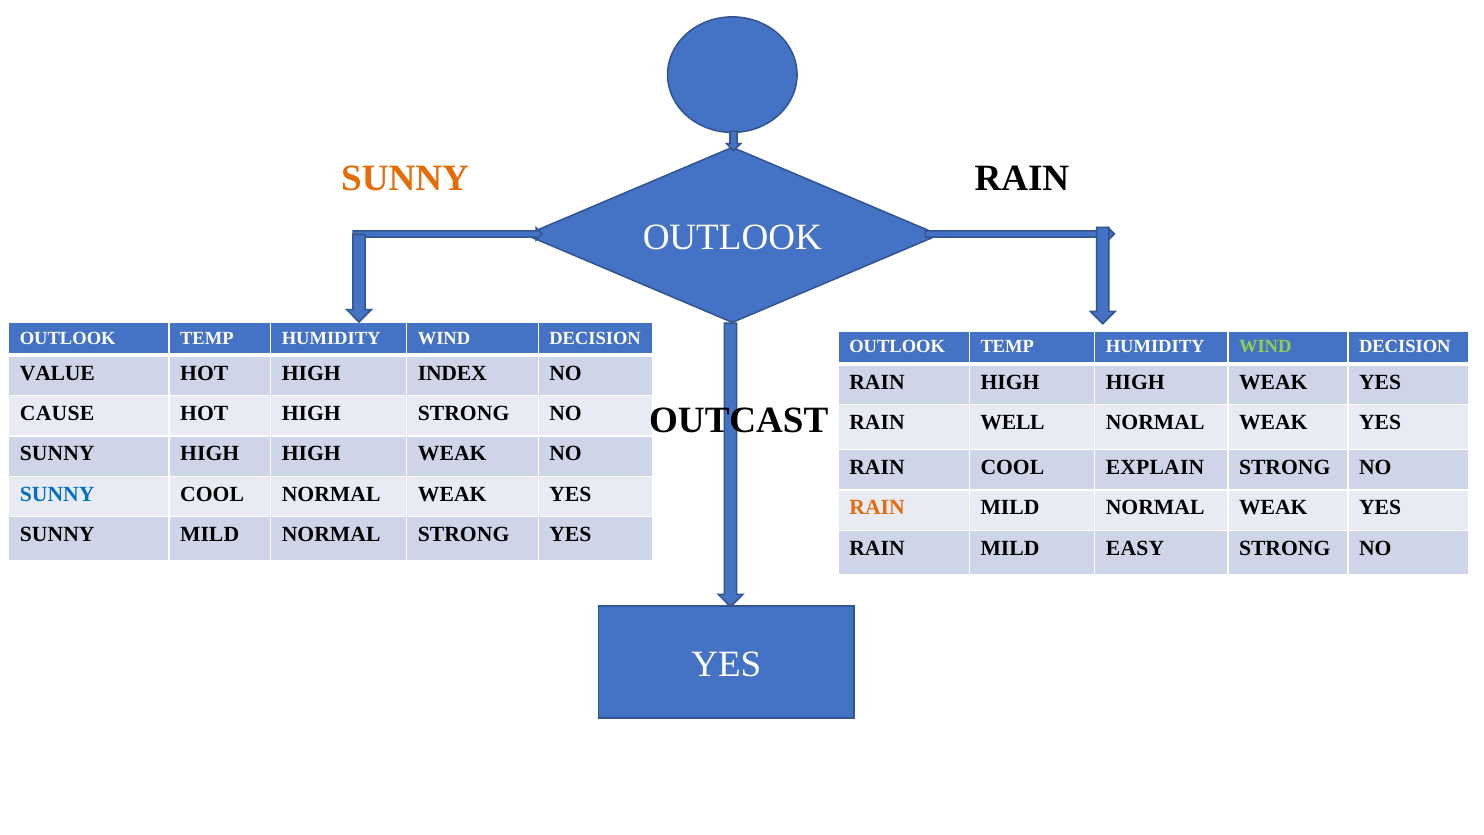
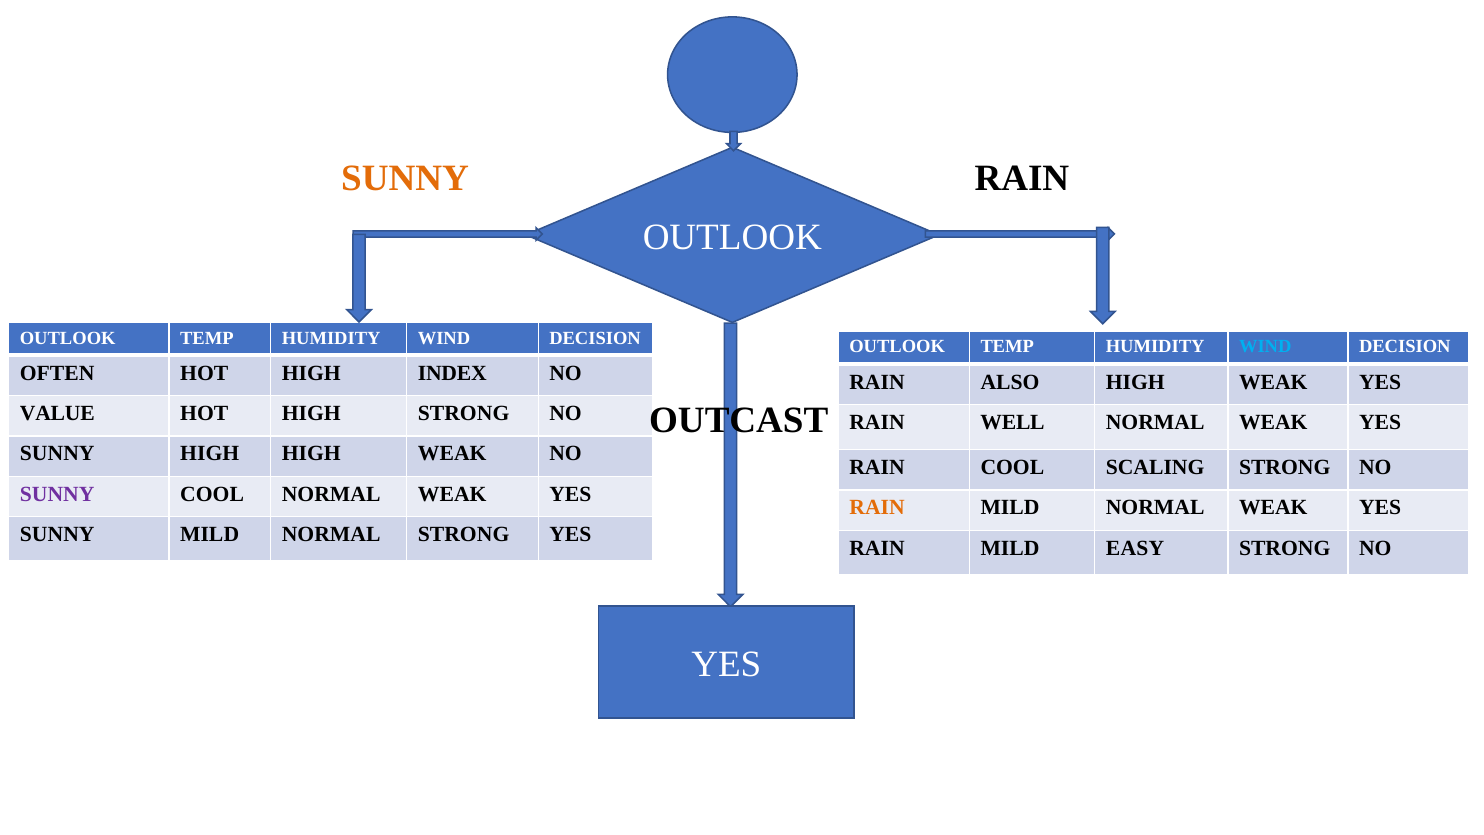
WIND colour: light green -> light blue (1265, 347)
VALUE: VALUE -> OFTEN (57, 373)
RAIN HIGH: HIGH -> ALSO (1010, 382)
CAUSE: CAUSE -> VALUE (57, 413)
EXPLAIN: EXPLAIN -> SCALING (1155, 467)
SUNNY colour: blue -> purple (57, 494)
